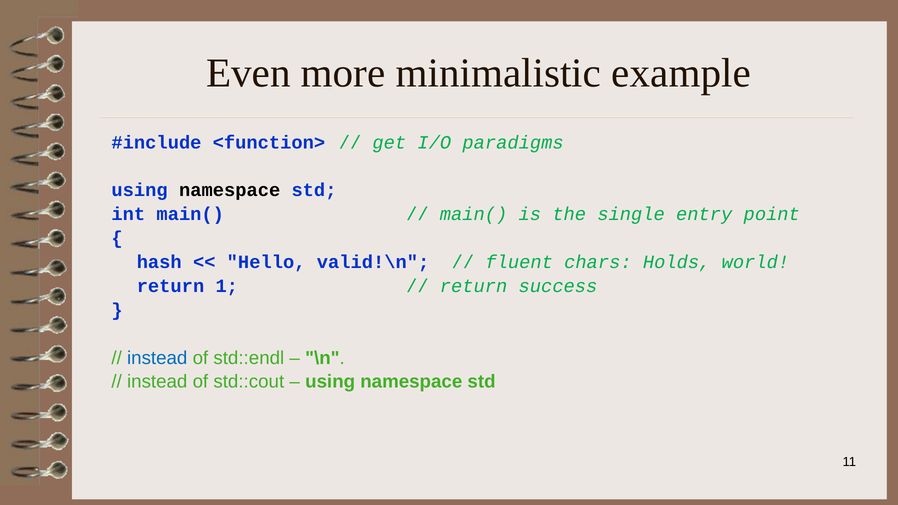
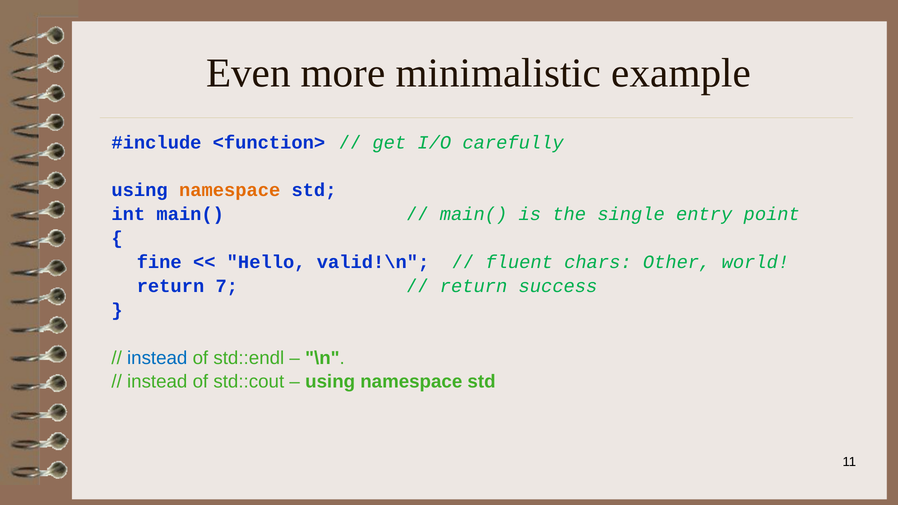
paradigms: paradigms -> carefully (513, 142)
namespace colour: black -> orange (230, 190)
hash: hash -> fine (159, 262)
Holds: Holds -> Other (677, 262)
1: 1 -> 7 (227, 286)
